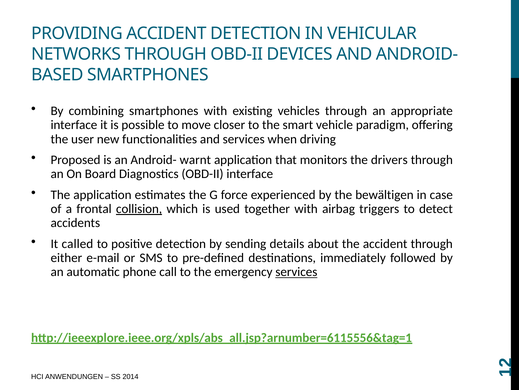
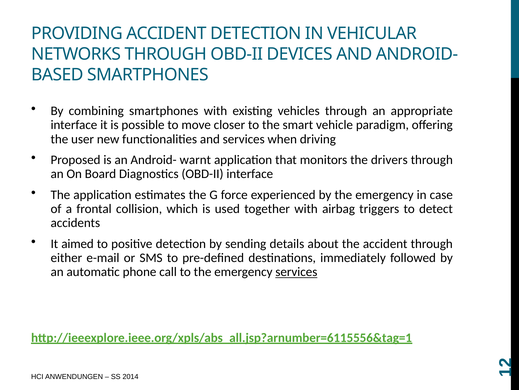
by the bewältigen: bewältigen -> emergency (384, 195)
collision underline: present -> none (139, 209)
called: called -> aimed (78, 243)
